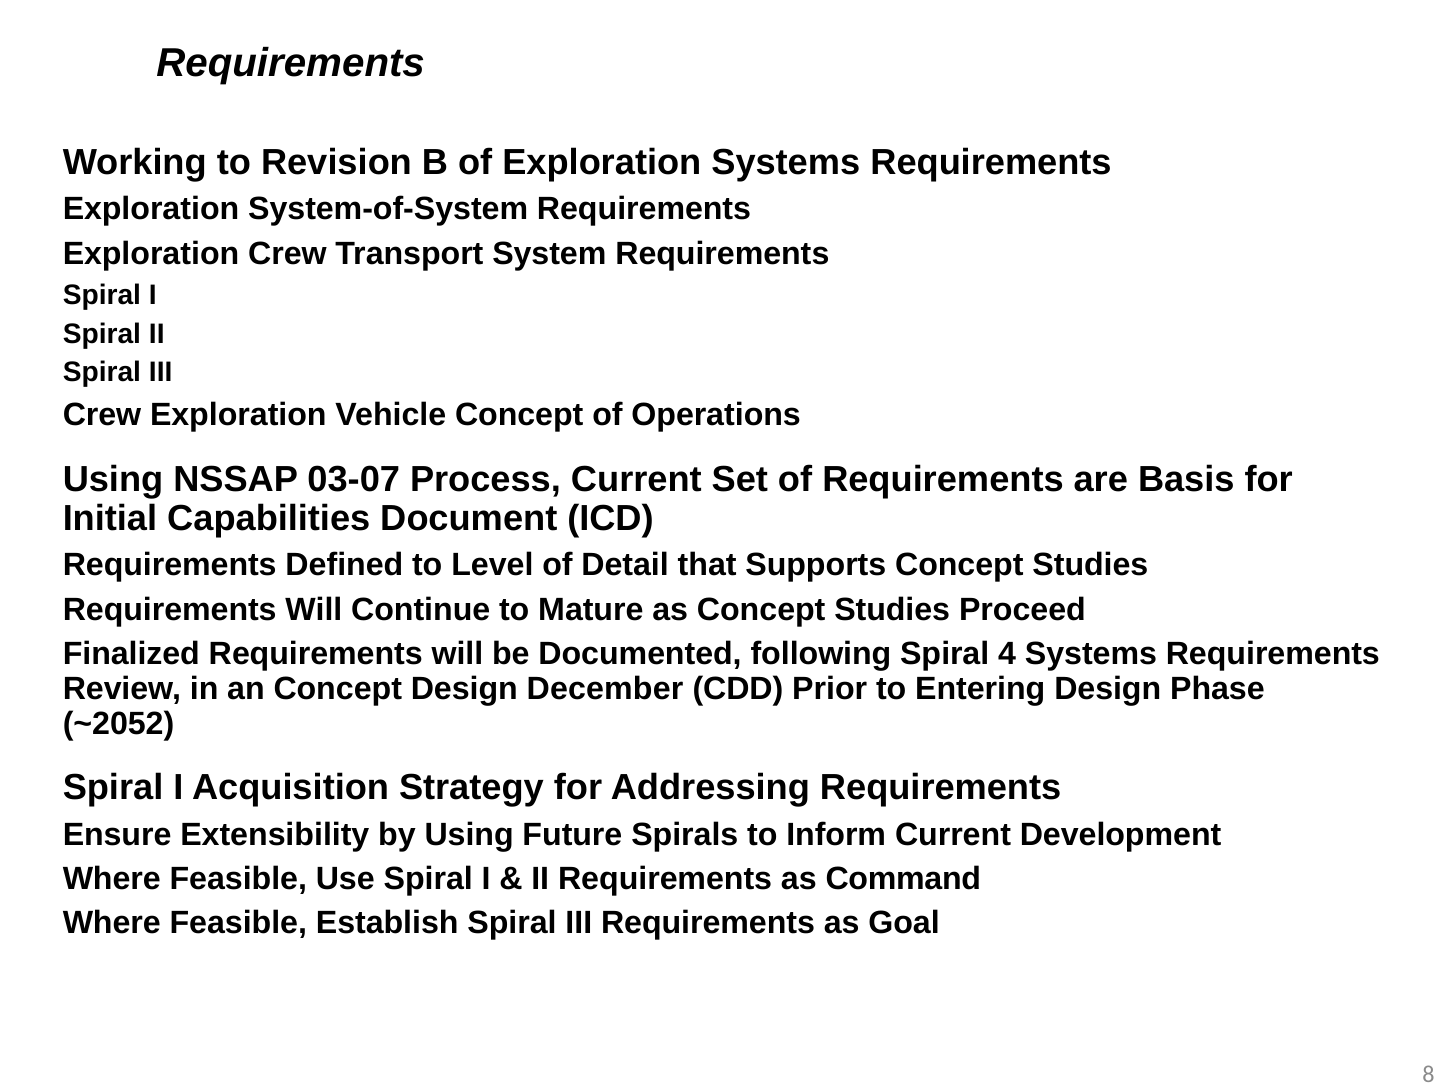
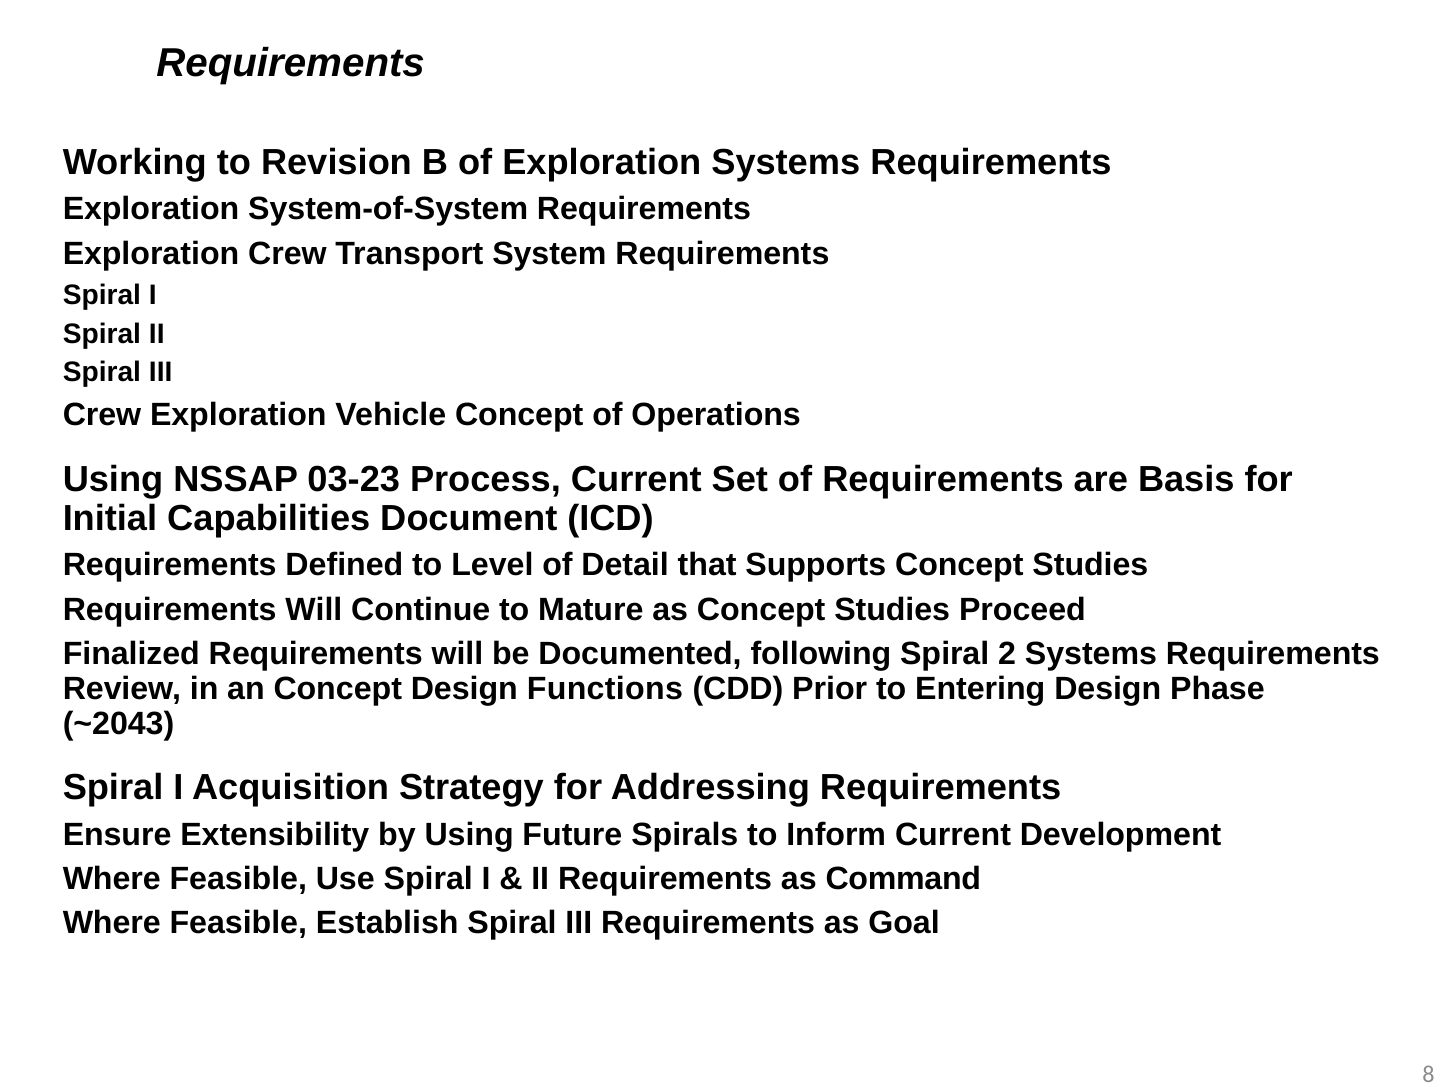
03-07: 03-07 -> 03-23 (354, 479)
4: 4 -> 2 (1007, 654)
December: December -> Functions (605, 688)
~2052: ~2052 -> ~2043 (119, 723)
